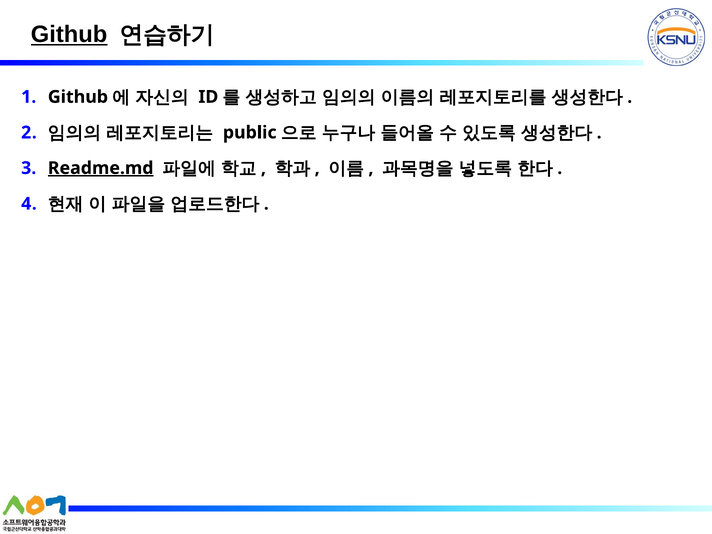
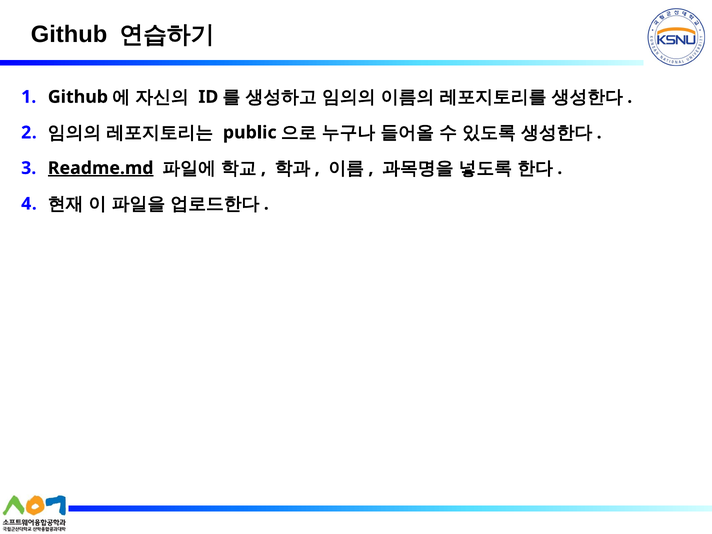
Github underline: present -> none (69, 35)
